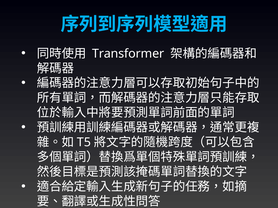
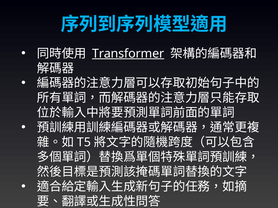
Transformer underline: none -> present (128, 54)
